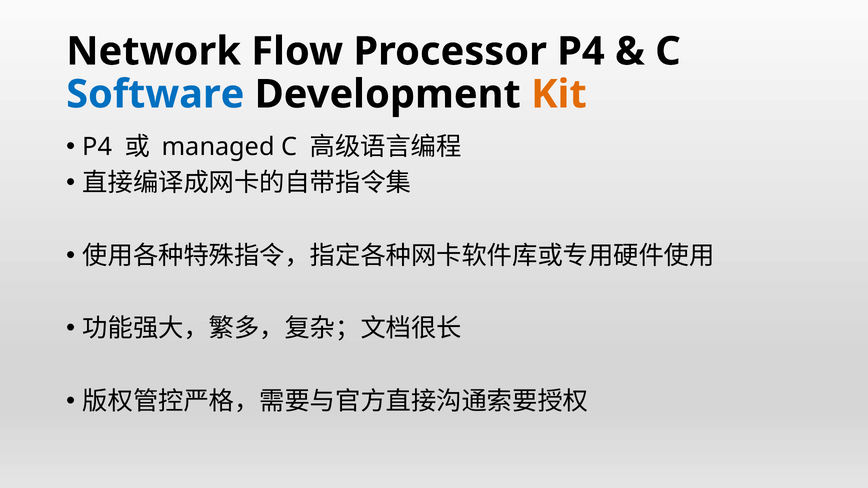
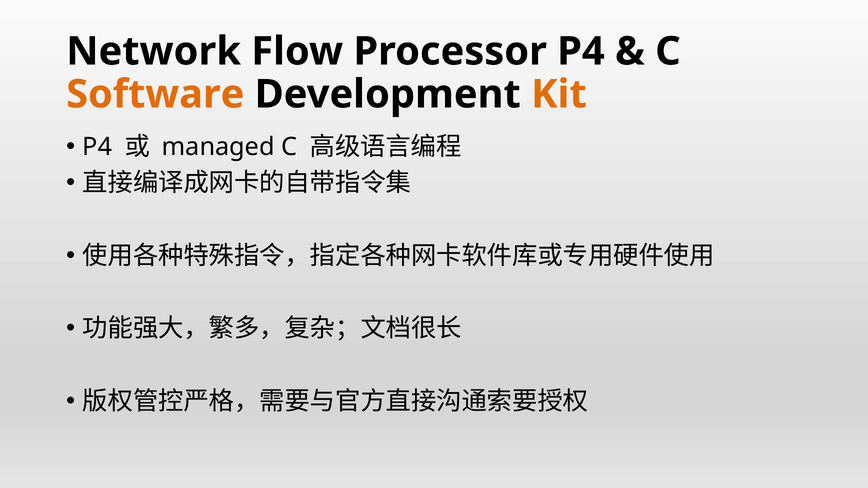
Software colour: blue -> orange (155, 94)
